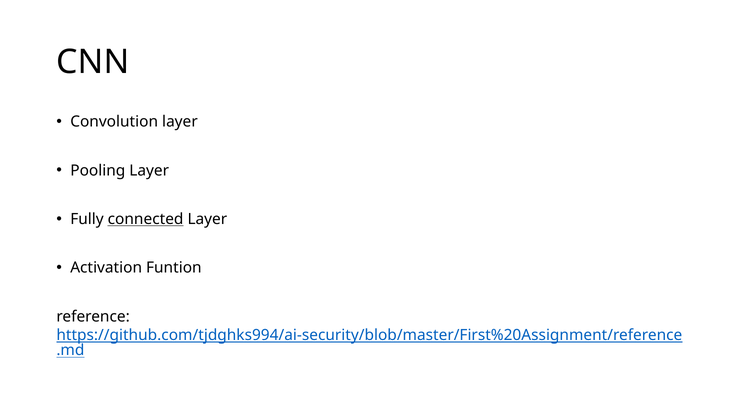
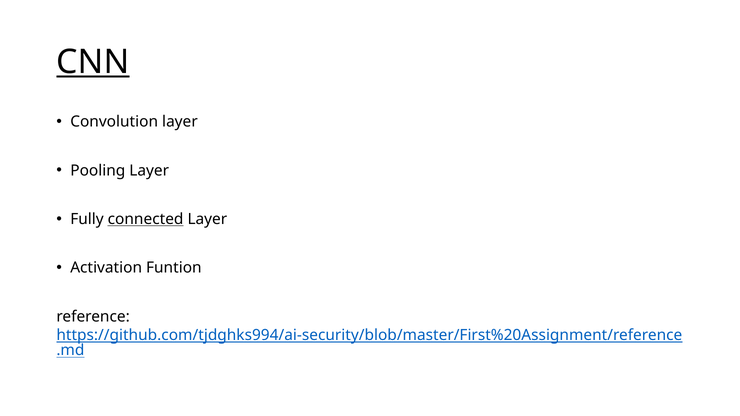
CNN underline: none -> present (93, 62)
